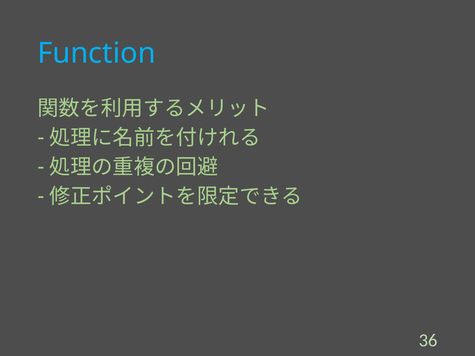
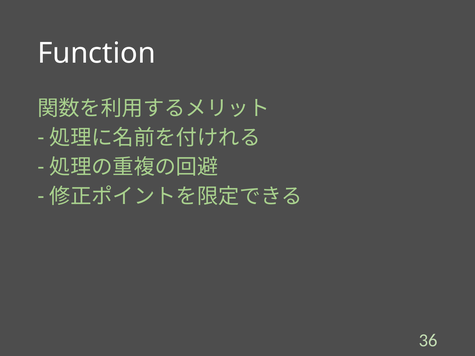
Function colour: light blue -> white (97, 53)
